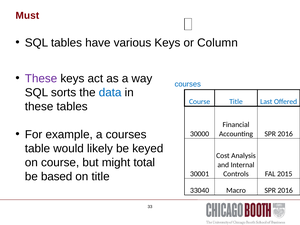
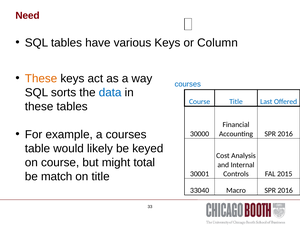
Must: Must -> Need (27, 16)
These colour: purple -> orange (41, 78)
based: based -> match (57, 177)
